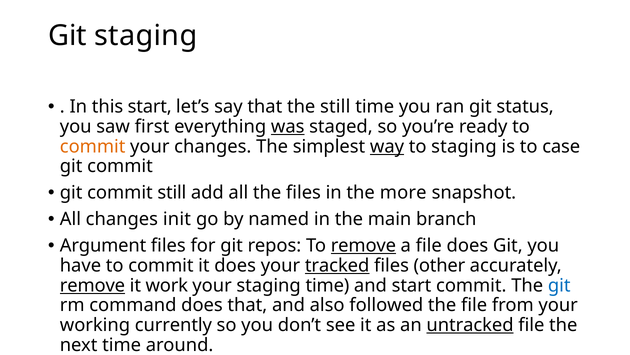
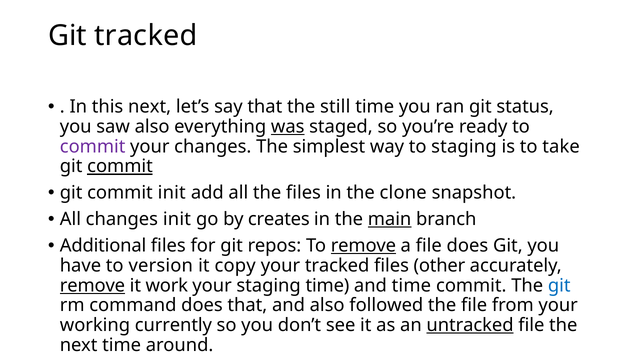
Git staging: staging -> tracked (146, 36)
this start: start -> next (150, 107)
saw first: first -> also (152, 126)
commit colour: orange -> purple (93, 146)
way underline: present -> none (387, 146)
case: case -> take (561, 146)
commit underline: none -> present (120, 166)
commit still: still -> init (172, 192)
more: more -> clone (403, 192)
named: named -> creates (279, 219)
main underline: none -> present (390, 219)
Argument: Argument -> Additional (103, 245)
have to commit: commit -> version (161, 265)
it does: does -> copy (235, 265)
tracked underline: present -> none (337, 265)
and start: start -> time (411, 285)
